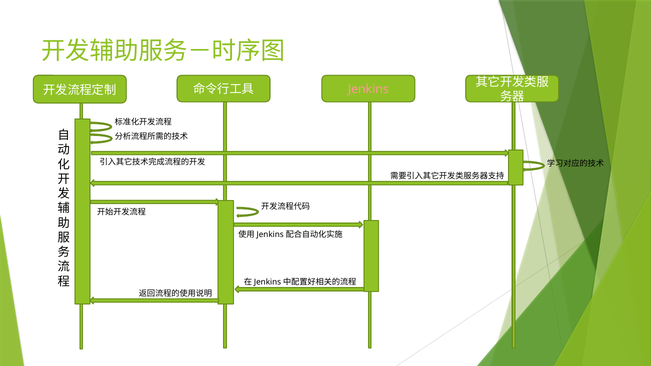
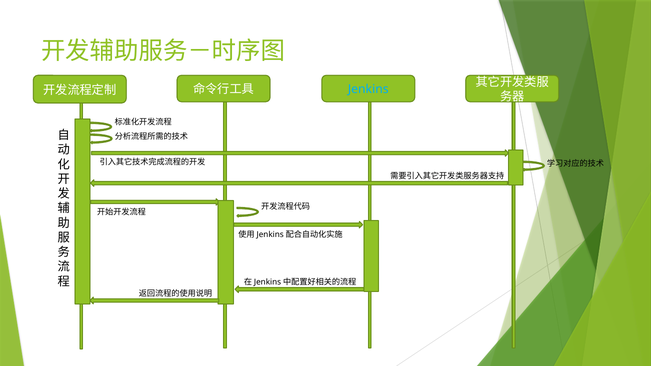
Jenkins colour: pink -> light blue (368, 89)
